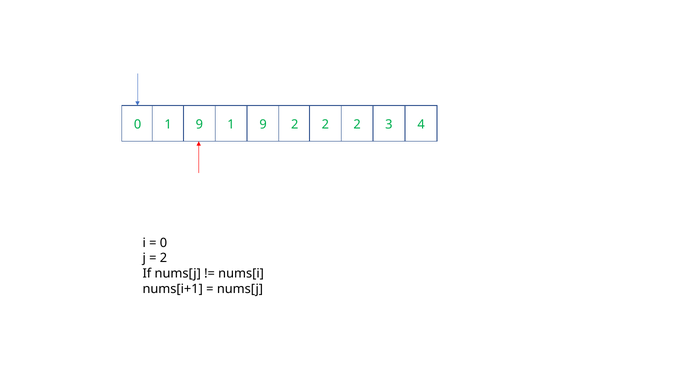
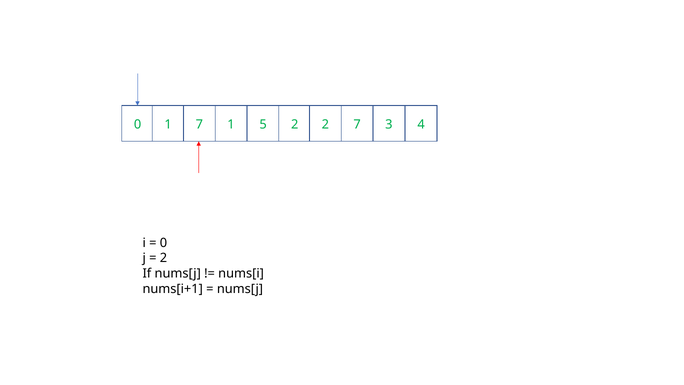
9: 9 -> 7 (199, 124)
9: 9 -> 5 (263, 124)
2 2 2: 2 -> 7 (357, 124)
